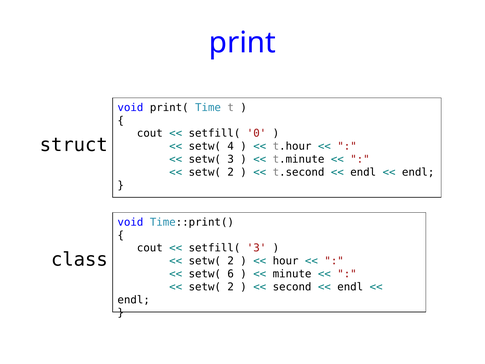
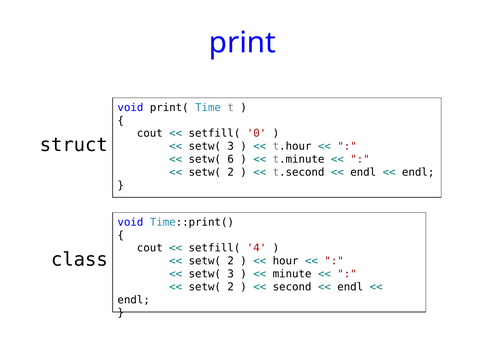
4: 4 -> 3 (231, 146)
setw( 3: 3 -> 6 (231, 159)
setfill( 3: 3 -> 4 (257, 248)
6: 6 -> 3 (231, 274)
